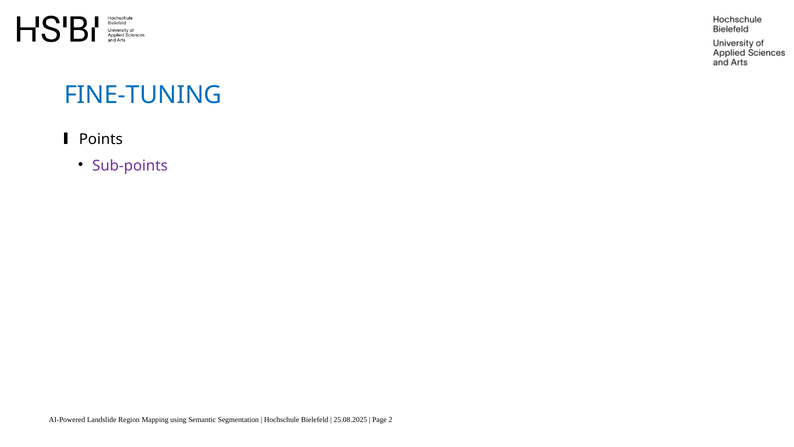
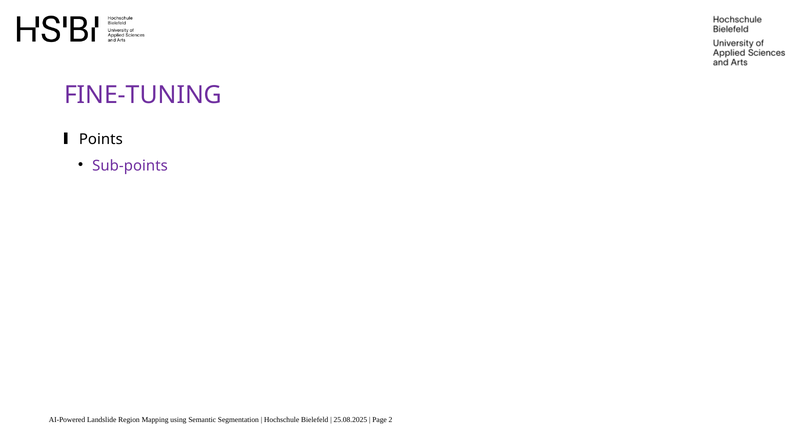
FINE-TUNING colour: blue -> purple (143, 95)
